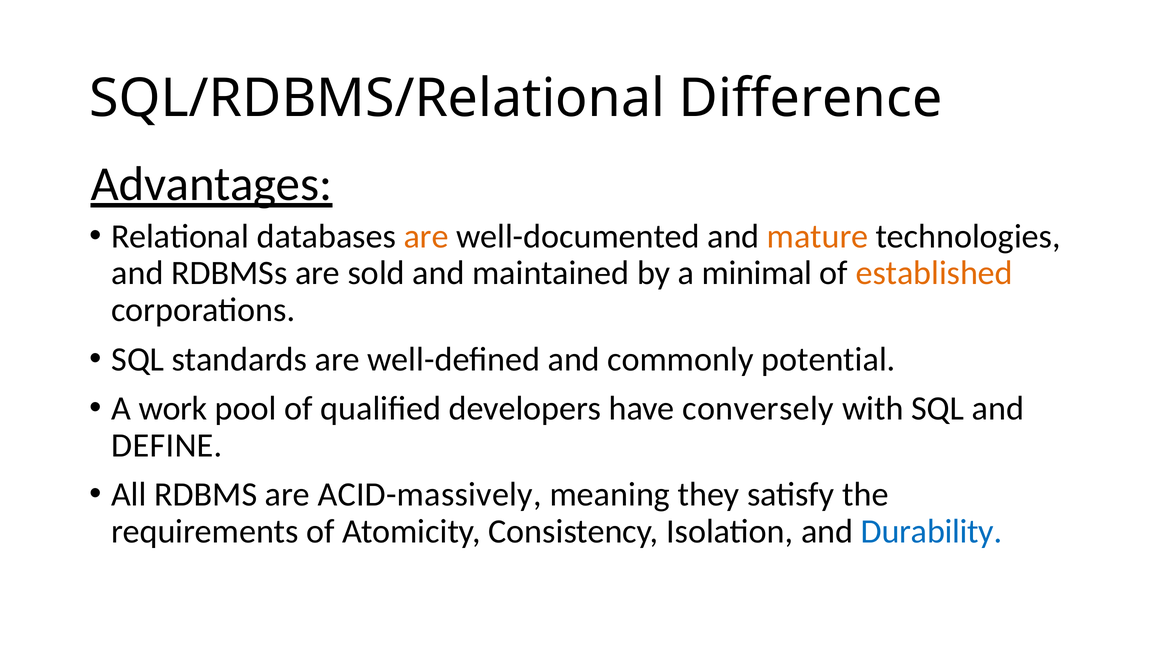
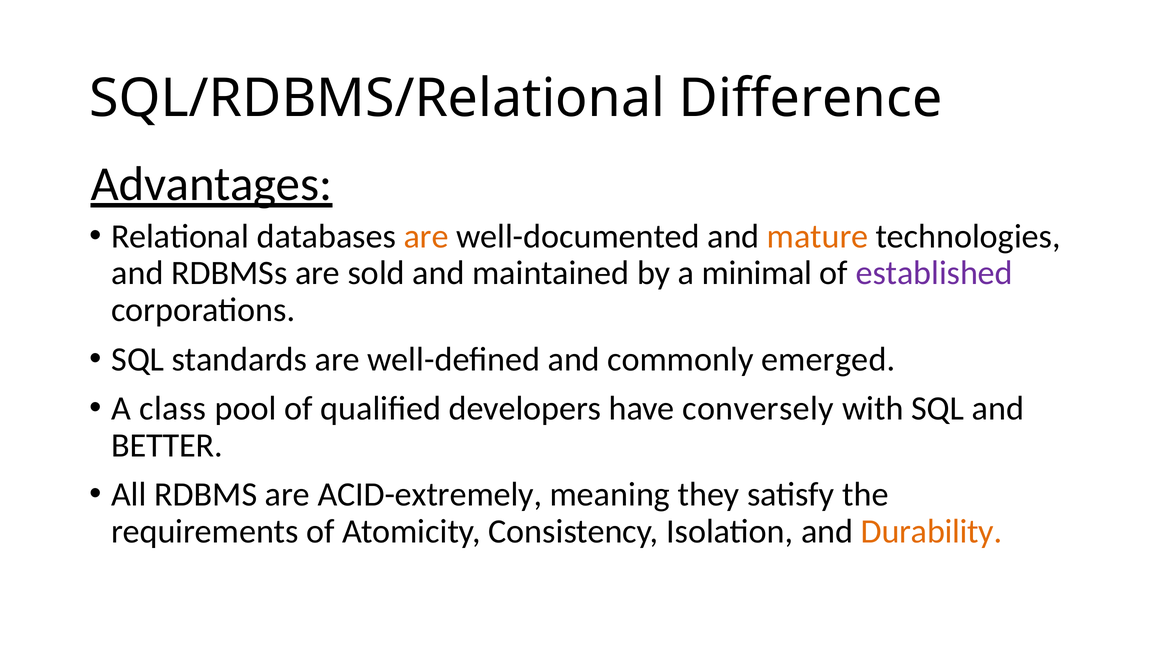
established colour: orange -> purple (934, 273)
potential: potential -> emerged (828, 359)
work: work -> class (173, 409)
DEFINE: DEFINE -> BETTER (167, 445)
ACID-massively: ACID-massively -> ACID-extremely (430, 495)
Durability colour: blue -> orange (932, 532)
